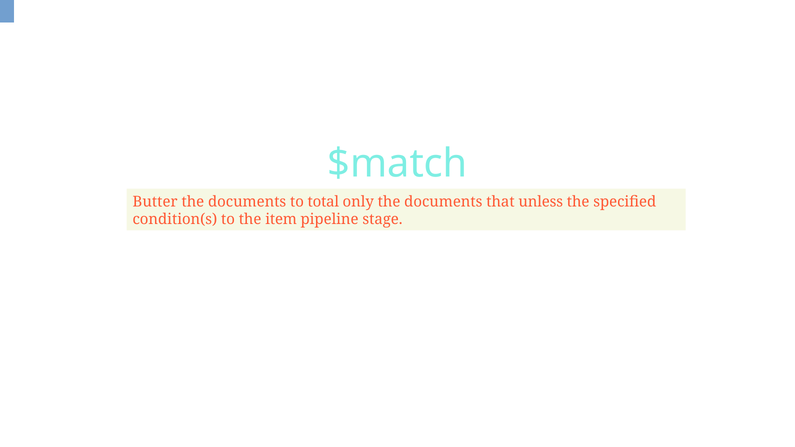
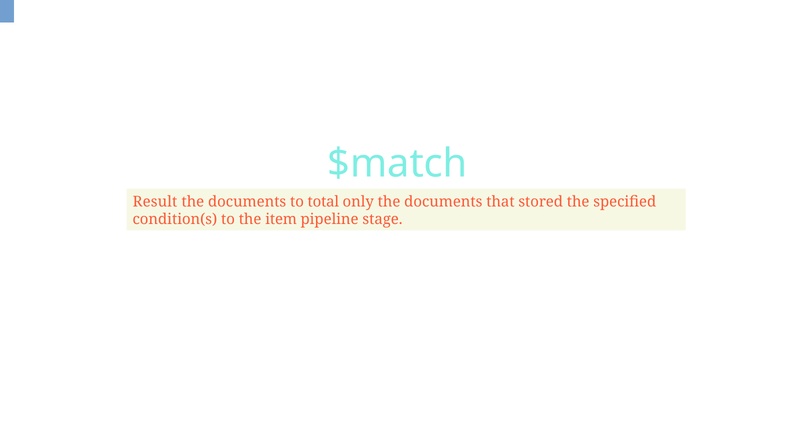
Butter: Butter -> Result (155, 202)
unless: unless -> stored (541, 202)
